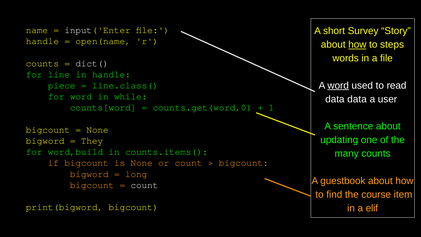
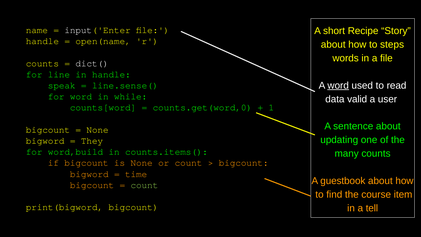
Survey: Survey -> Recipe (363, 31)
how underline: present -> none (357, 45)
piece: piece -> speak (62, 85)
line.class(: line.class( -> line.sense( (125, 85)
data data: data -> valid (357, 99)
long: long -> time (136, 174)
count colour: white -> light green (144, 185)
elif: elif -> tell (372, 208)
